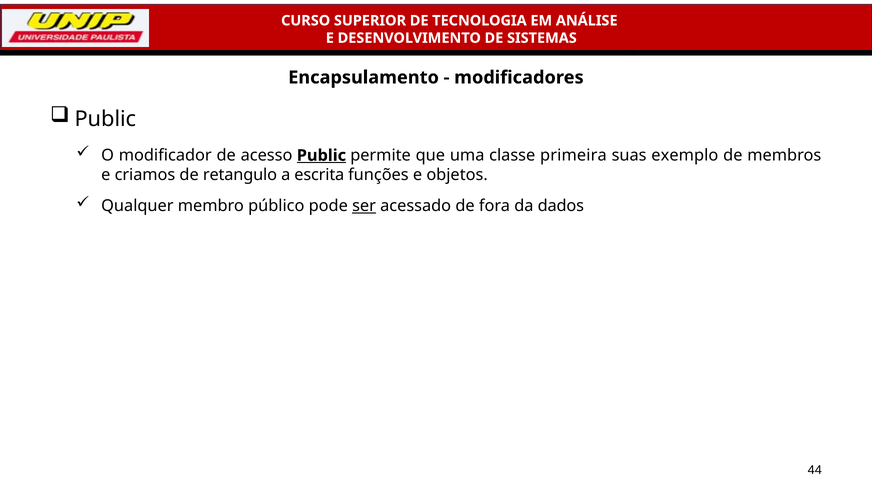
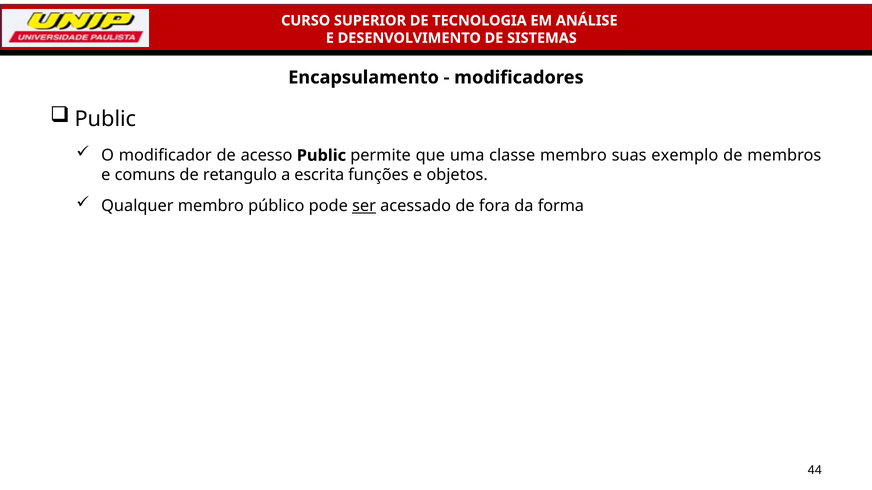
Public underline: present -> none (321, 156)
classe primeira: primeira -> membro (573, 156)
criamos: criamos -> comuns (145, 175)
dados: dados -> forma (561, 206)
